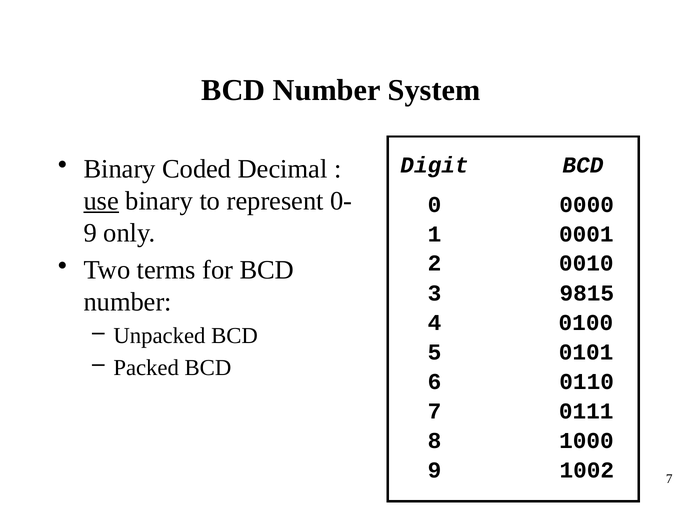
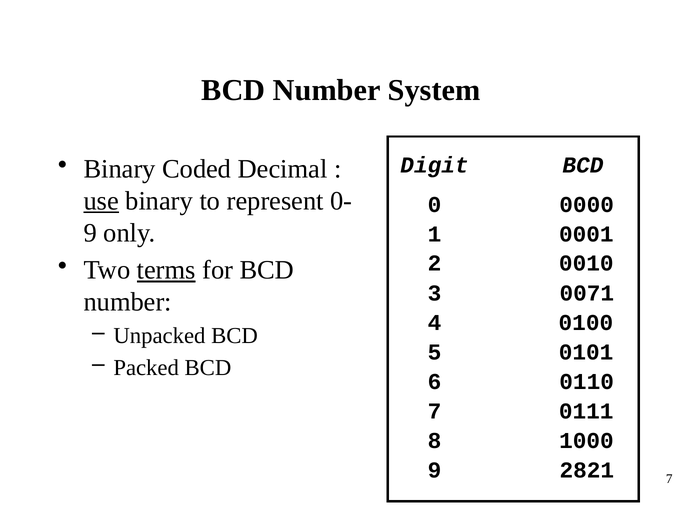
terms underline: none -> present (166, 270)
9815: 9815 -> 0071 (587, 293)
1002: 1002 -> 2821 (587, 470)
